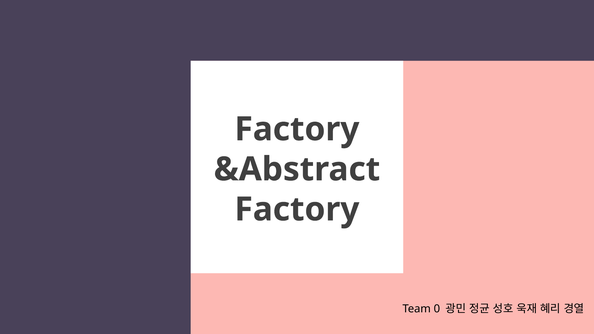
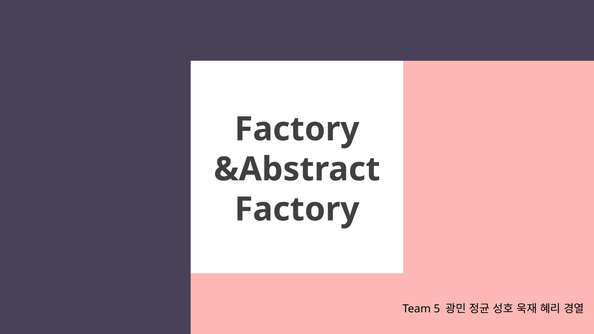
0: 0 -> 5 (437, 309)
